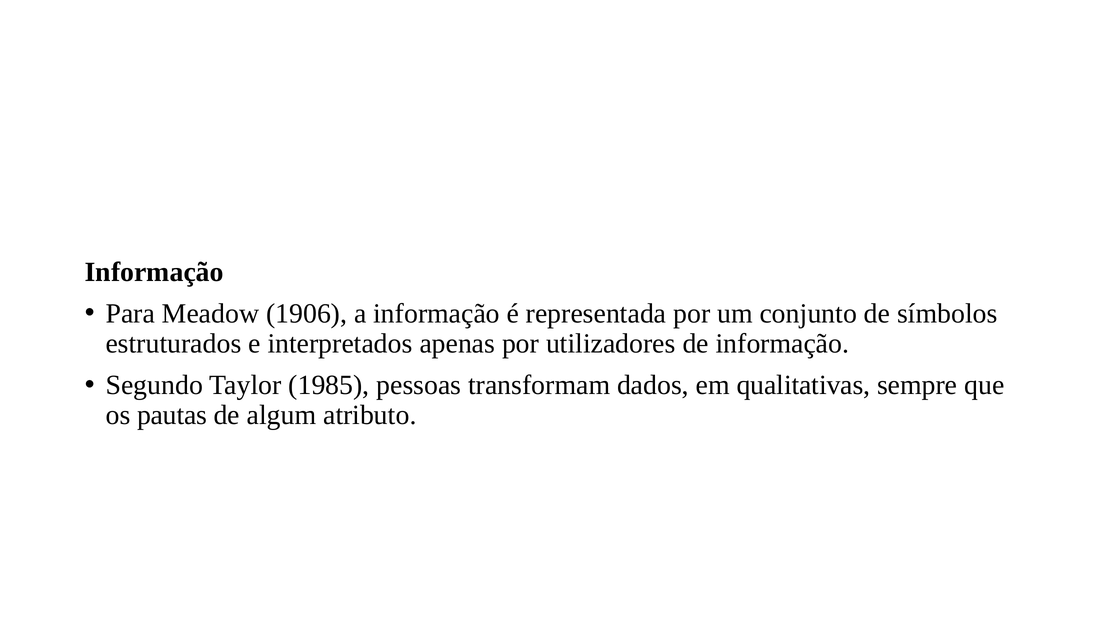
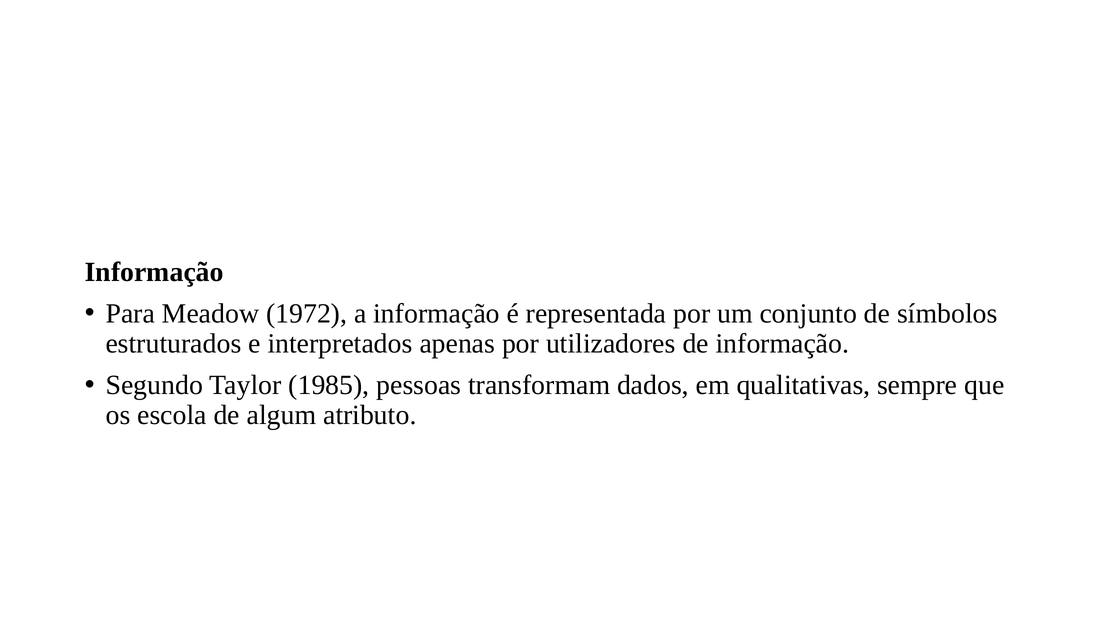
1906: 1906 -> 1972 (307, 314)
pautas: pautas -> escola (172, 415)
